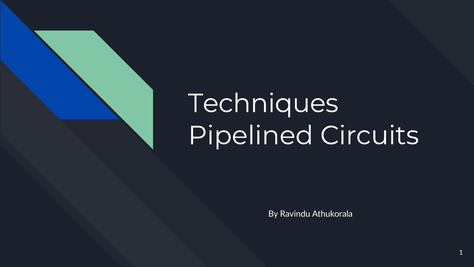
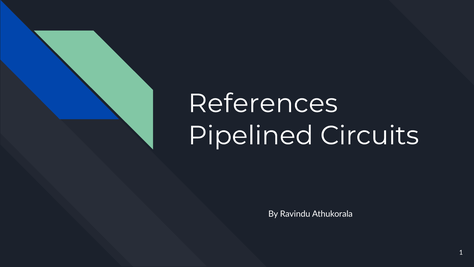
Techniques: Techniques -> References (263, 103)
